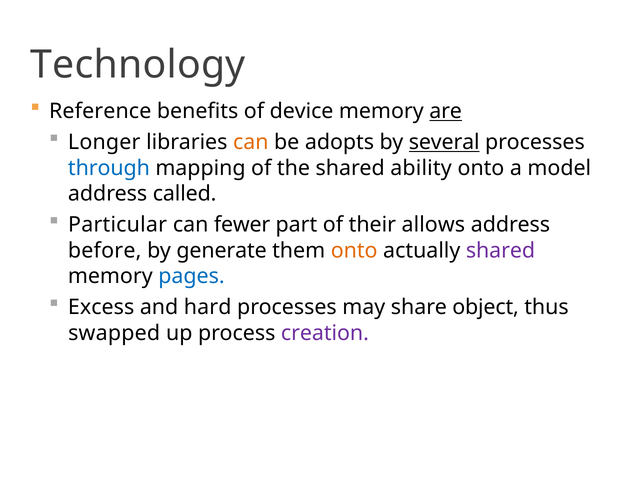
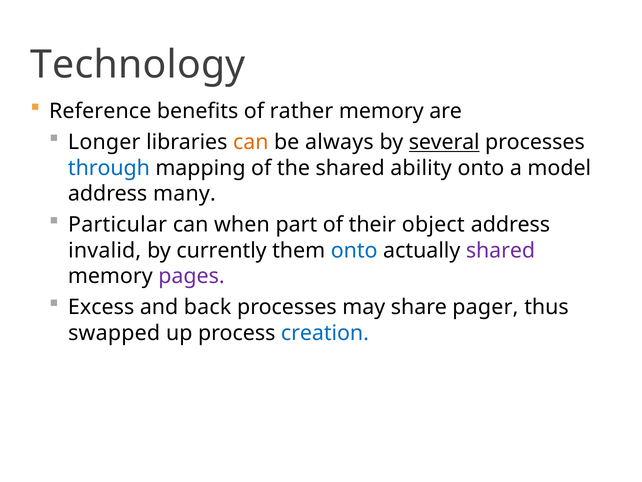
device: device -> rather (301, 111)
are underline: present -> none (446, 111)
adopts: adopts -> always (339, 142)
called: called -> many (184, 194)
fewer: fewer -> when (242, 225)
allows: allows -> object (433, 225)
before: before -> invalid (105, 250)
generate: generate -> currently (222, 250)
onto colour: orange -> blue (354, 250)
pages colour: blue -> purple (191, 276)
hard: hard -> back (208, 307)
object: object -> pager (485, 307)
creation colour: purple -> blue (325, 333)
